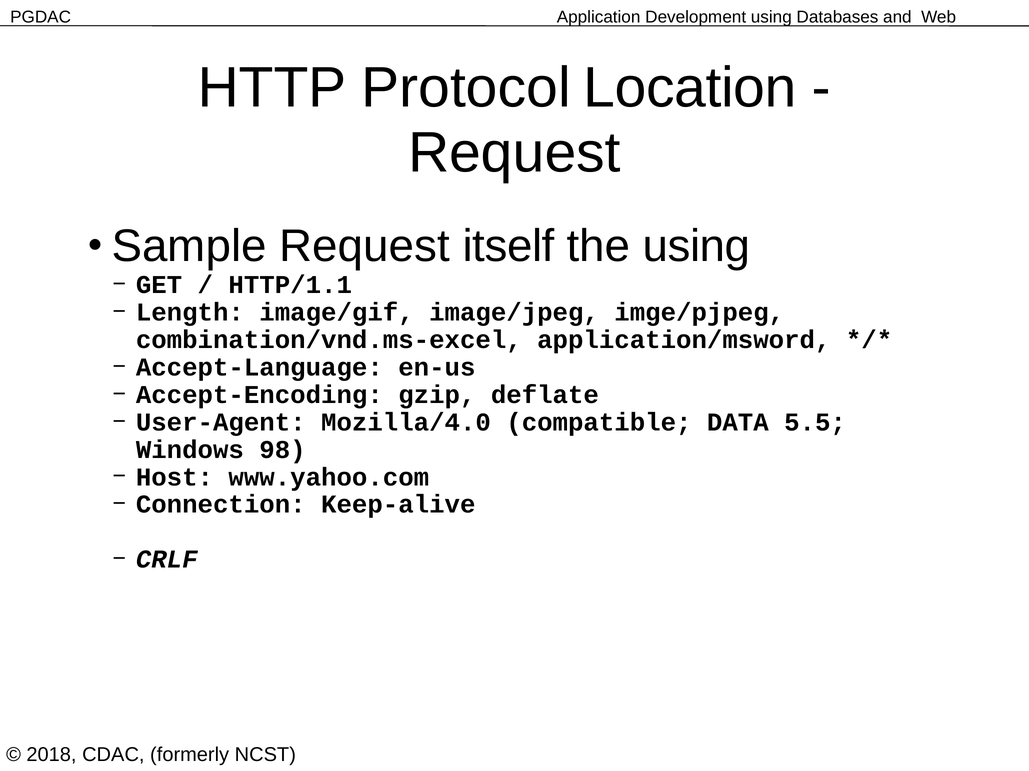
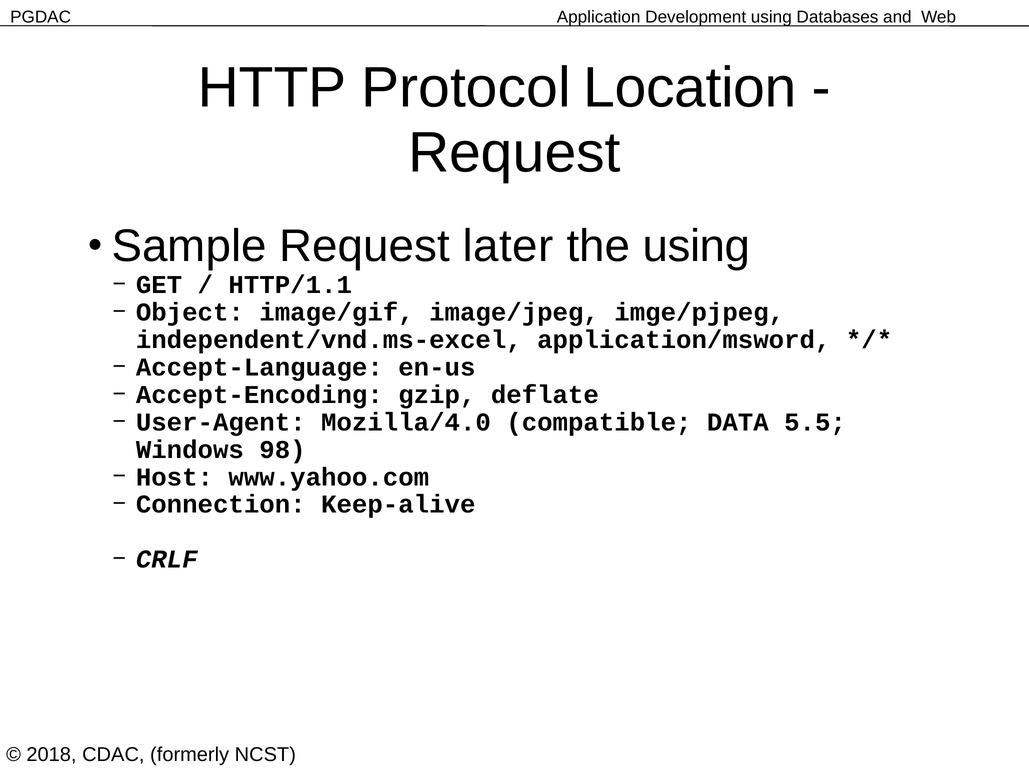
itself: itself -> later (508, 246)
Length: Length -> Object (190, 313)
combination/vnd.ms-excel: combination/vnd.ms-excel -> independent/vnd.ms-excel (329, 340)
